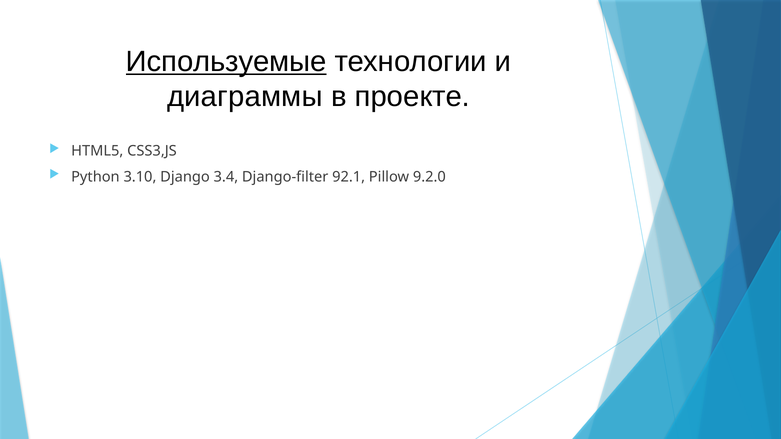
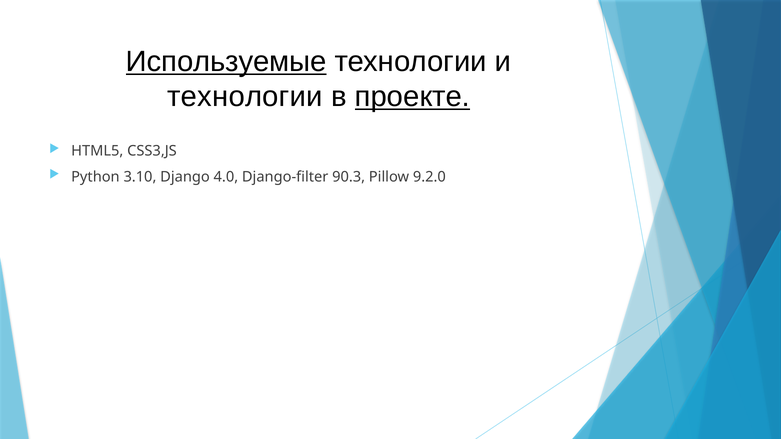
диаграммы: диаграммы -> технологии (245, 97)
проекте underline: none -> present (412, 97)
3.4: 3.4 -> 4.0 (226, 177)
92.1: 92.1 -> 90.3 (349, 177)
